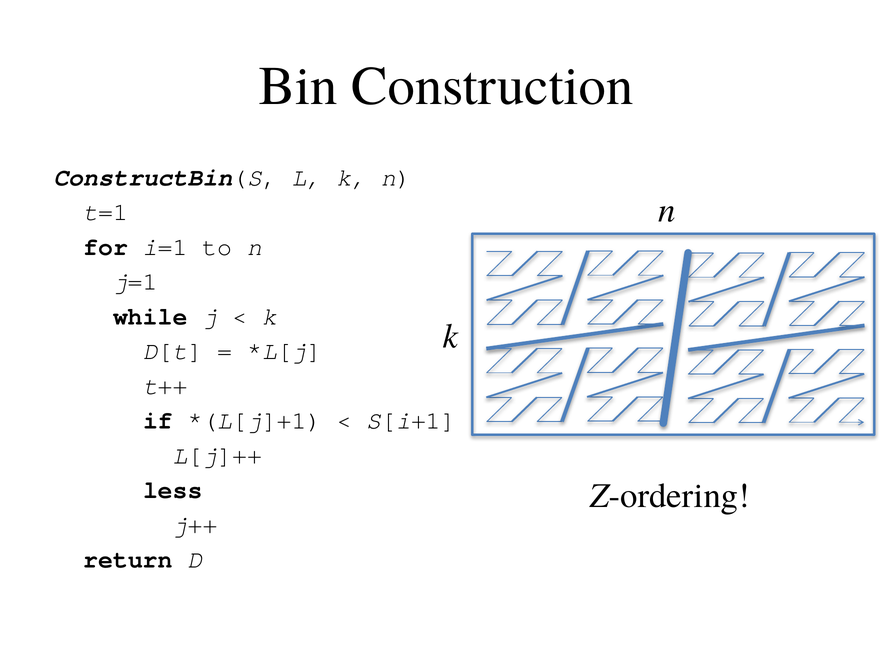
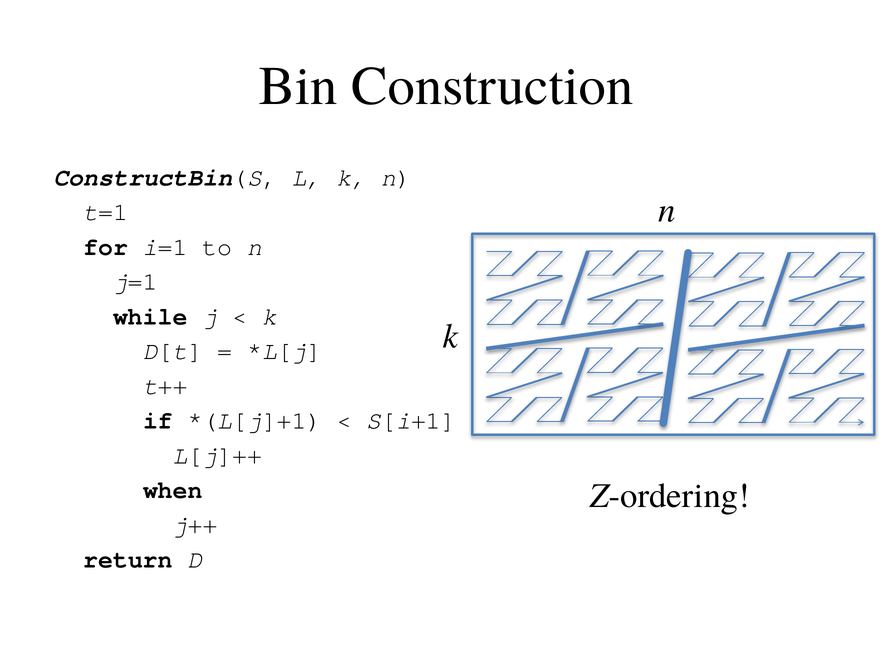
less: less -> when (173, 490)
